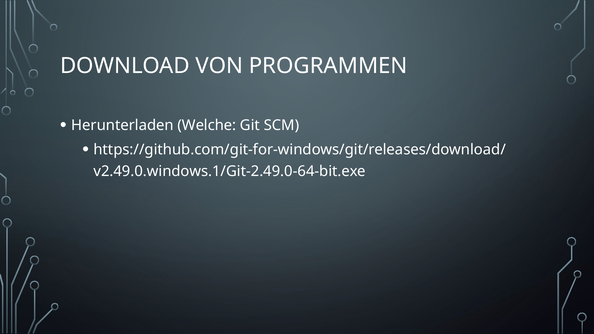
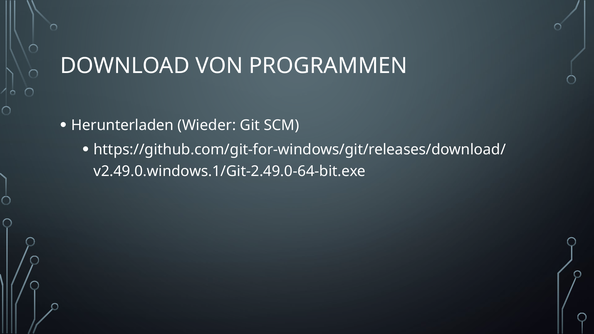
Welche: Welche -> Wieder (207, 125)
